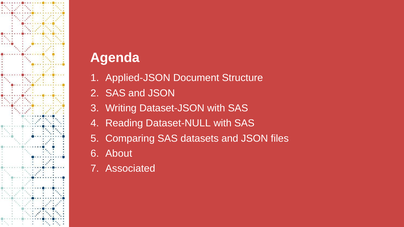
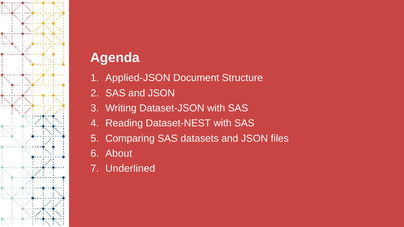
Dataset-NULL: Dataset-NULL -> Dataset-NEST (178, 123)
Associated: Associated -> Underlined (130, 169)
